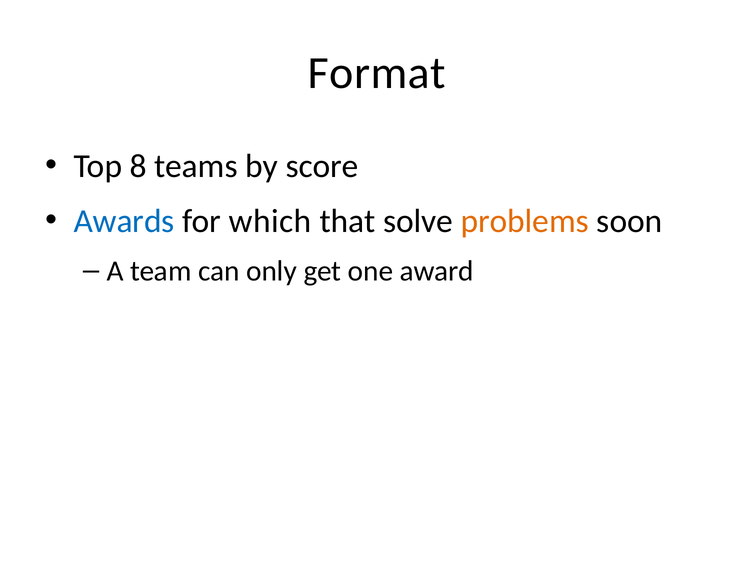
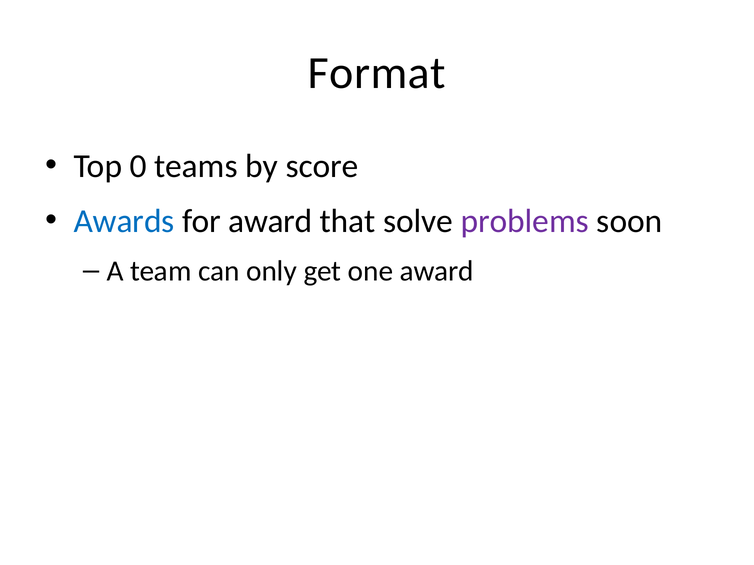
8: 8 -> 0 (138, 166)
for which: which -> award (270, 221)
problems colour: orange -> purple (525, 221)
